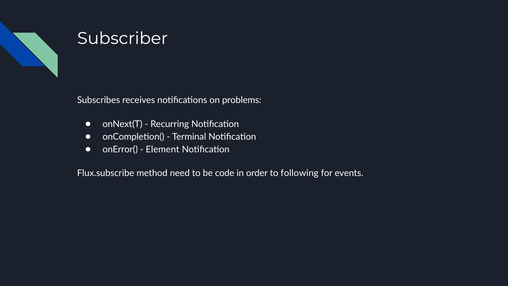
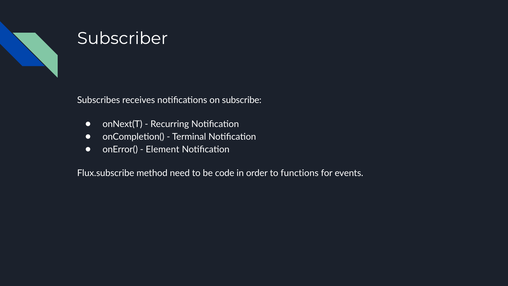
problems: problems -> subscribe (242, 100)
following: following -> functions (300, 173)
